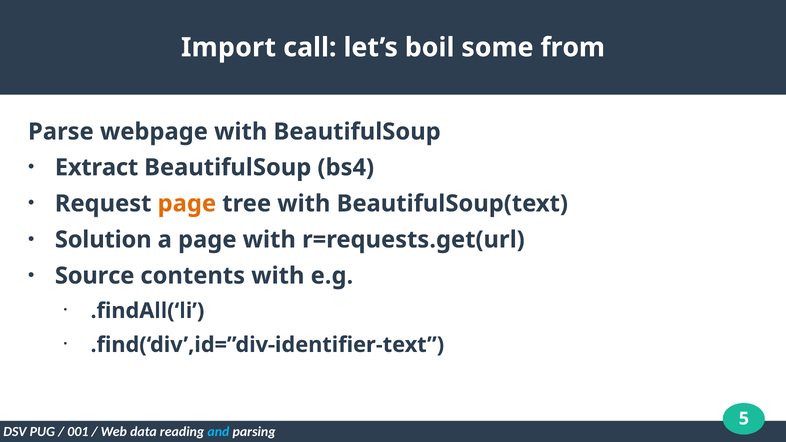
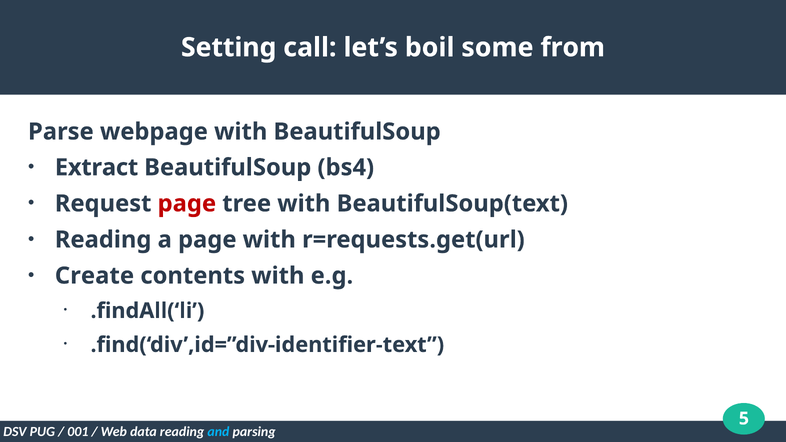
Import: Import -> Setting (229, 47)
page colour: orange -> red (187, 204)
Solution: Solution -> Reading (103, 240)
Source: Source -> Create (94, 276)
